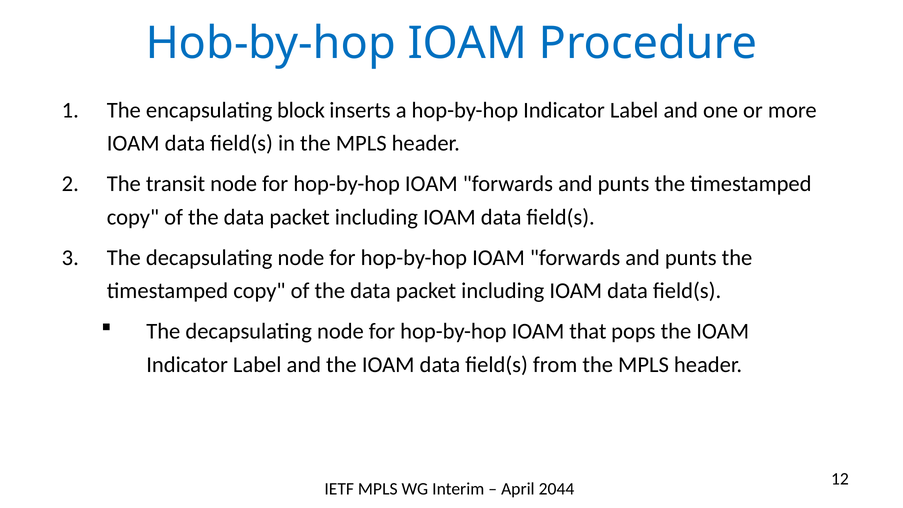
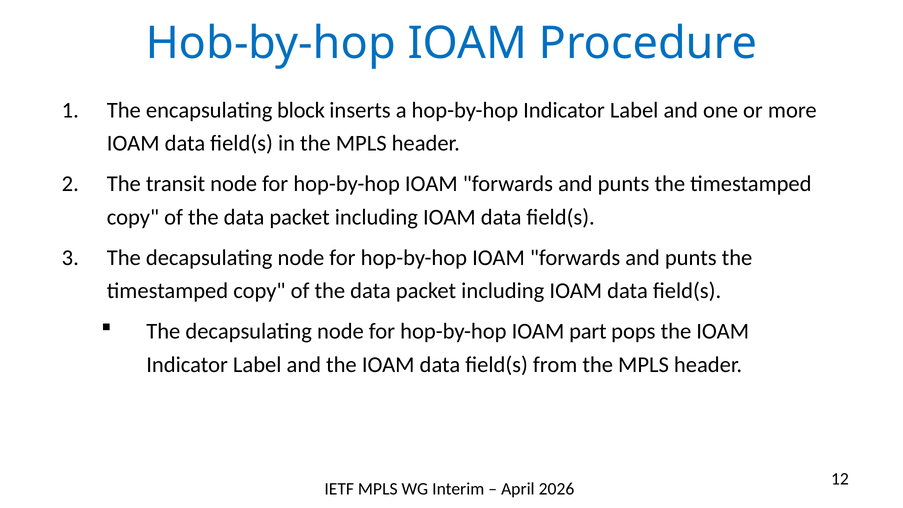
that: that -> part (588, 331)
2044: 2044 -> 2026 (557, 489)
